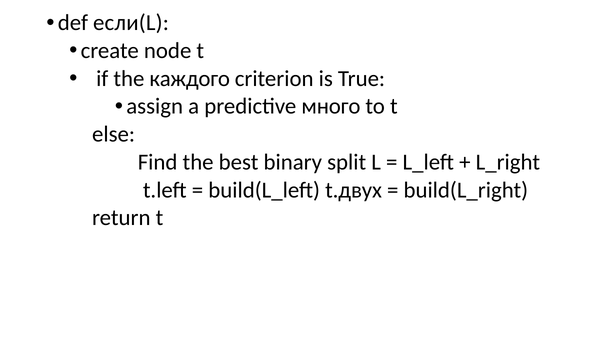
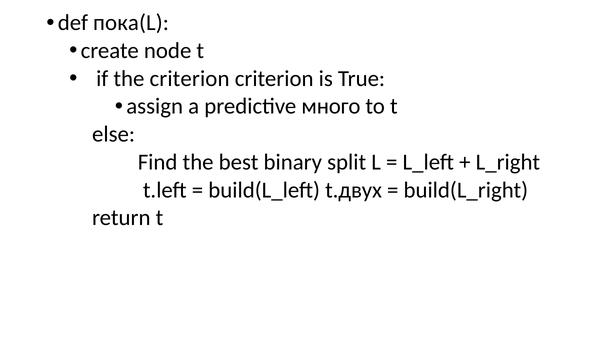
если(L: если(L -> пока(L (131, 23)
the каждого: каждого -> criterion (190, 78)
